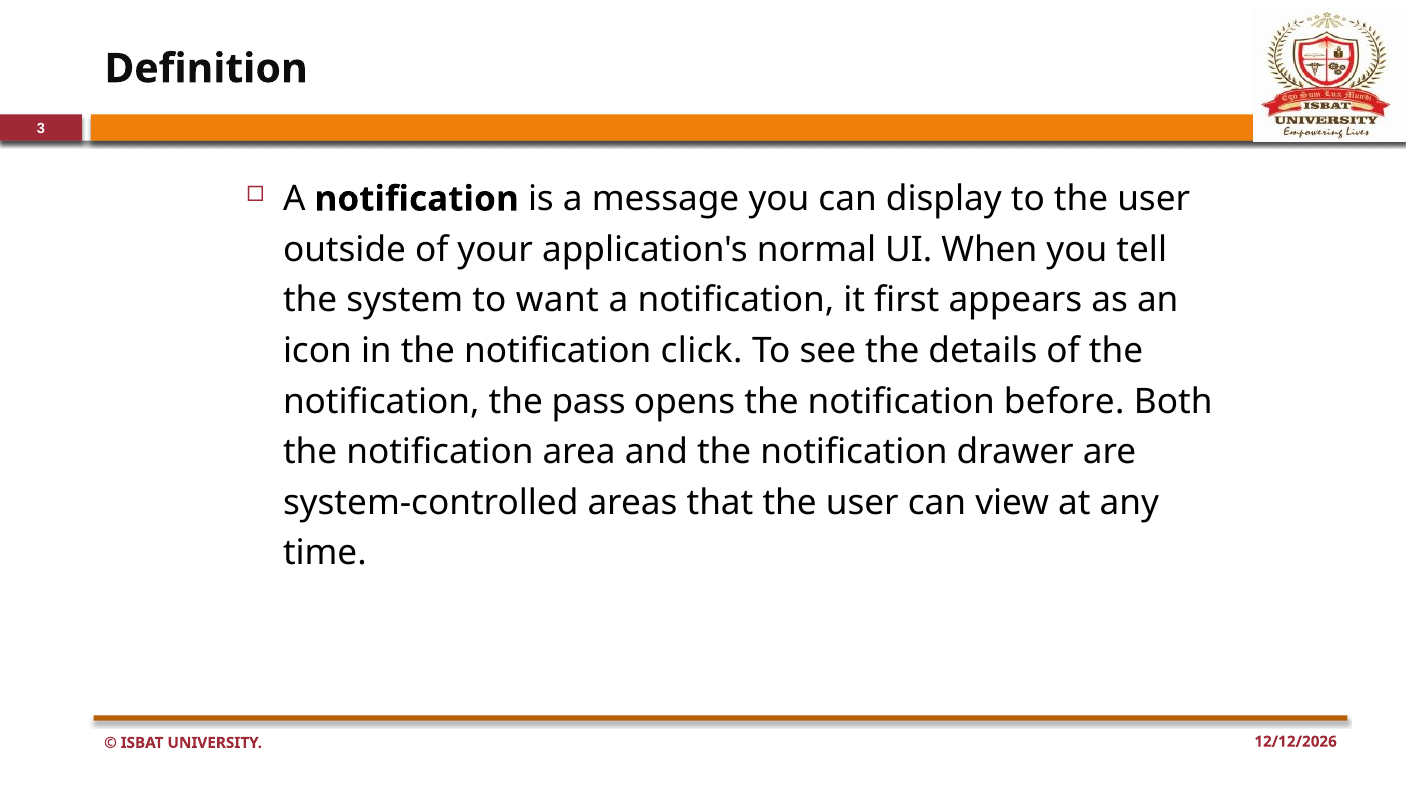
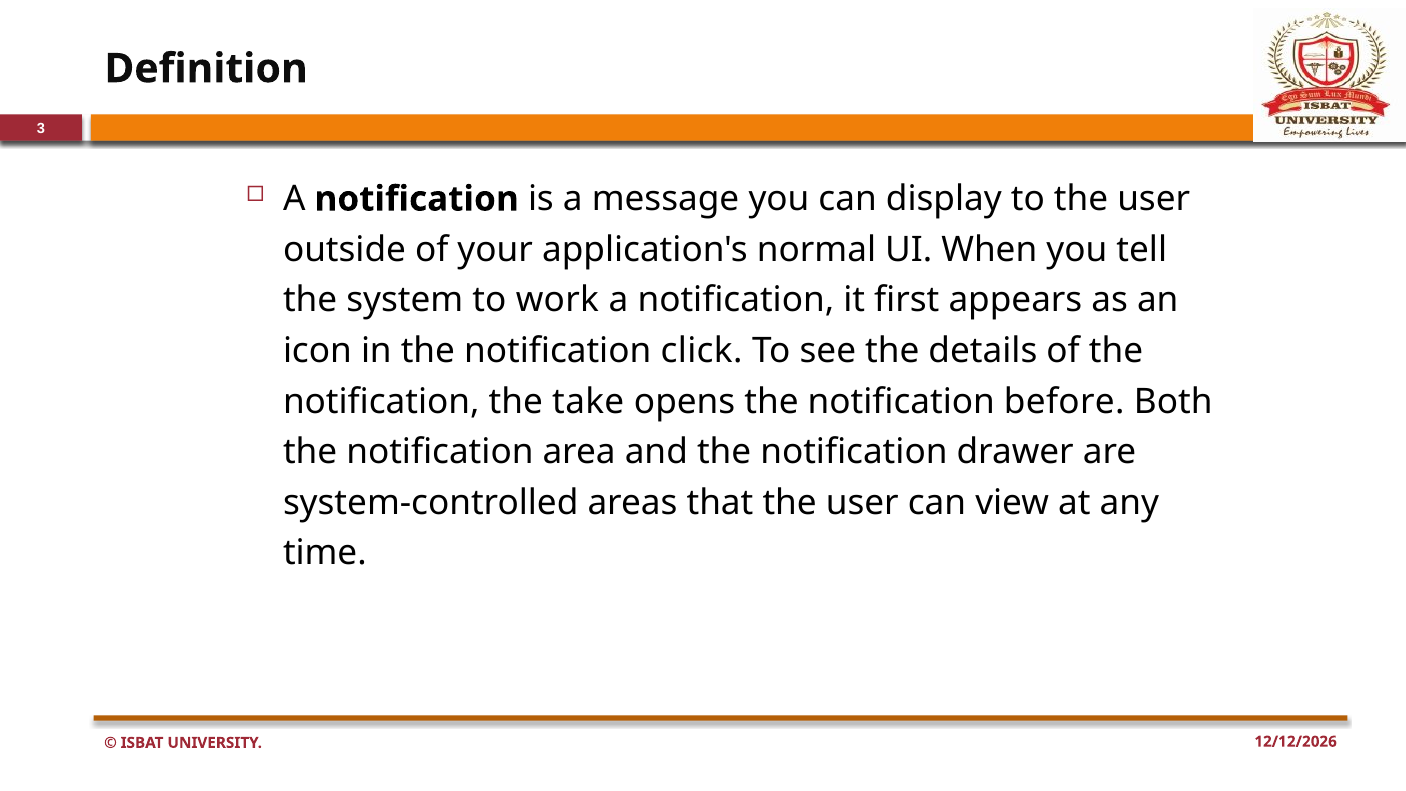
want: want -> work (557, 300)
pass: pass -> take (588, 401)
